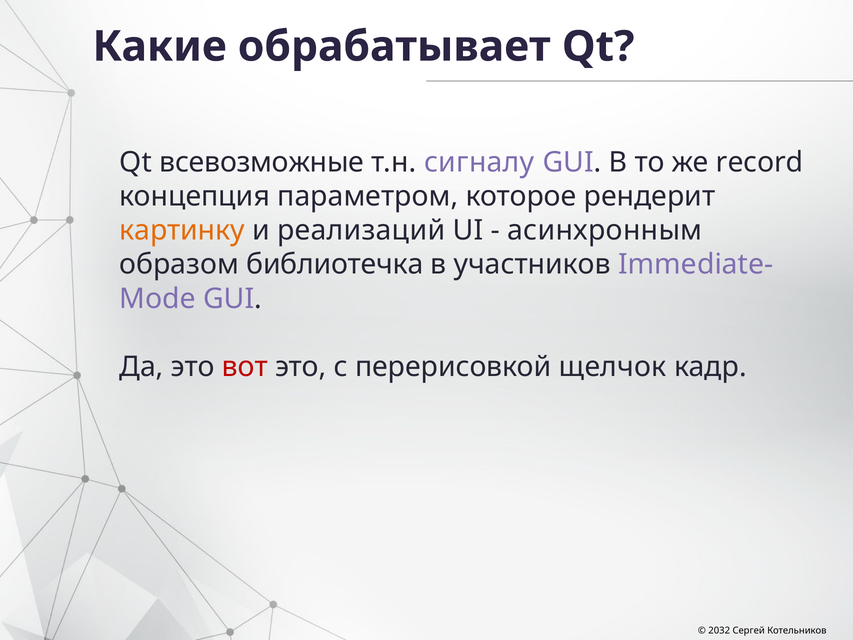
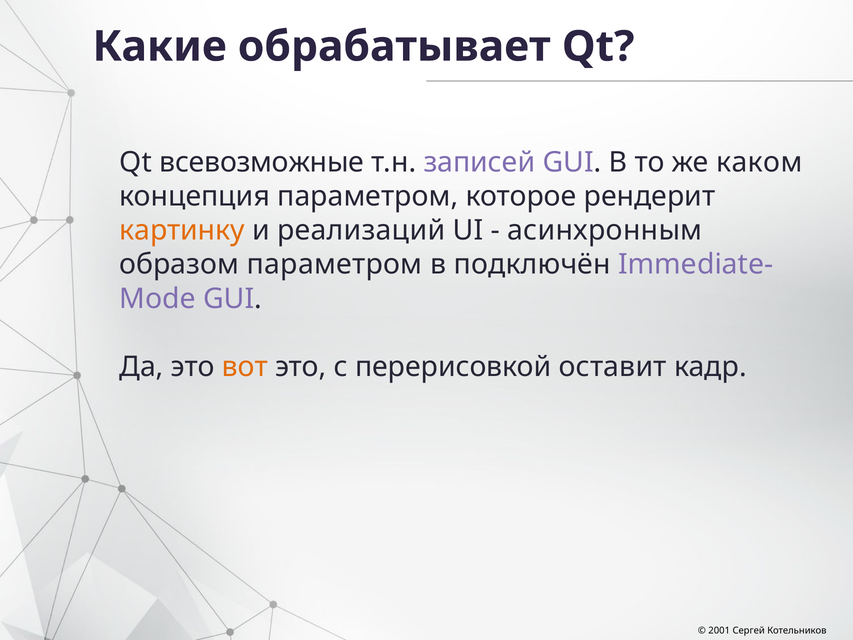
сигналу: сигналу -> записей (479, 162)
record: record -> каком (759, 162)
образом библиотечка: библиотечка -> параметром (335, 264)
участников: участников -> подключён (532, 264)
вот colour: red -> orange (245, 367)
щелчок: щелчок -> оставит (613, 367)
2032: 2032 -> 2001 (719, 630)
